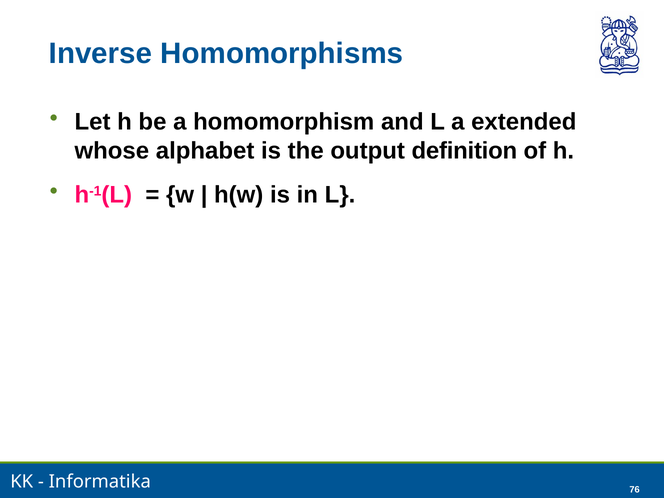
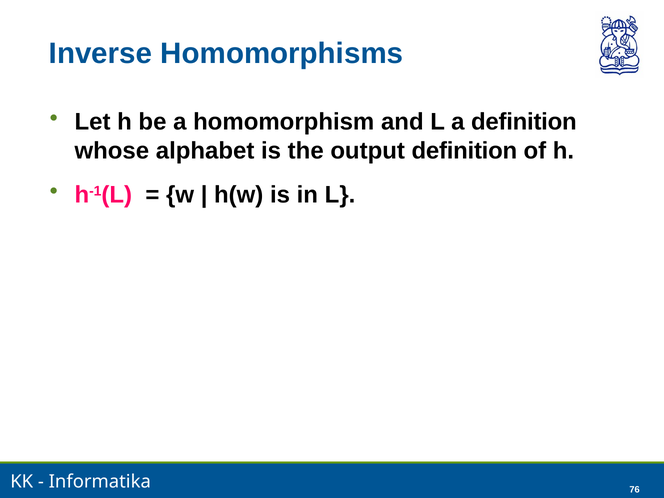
a extended: extended -> definition (524, 122)
